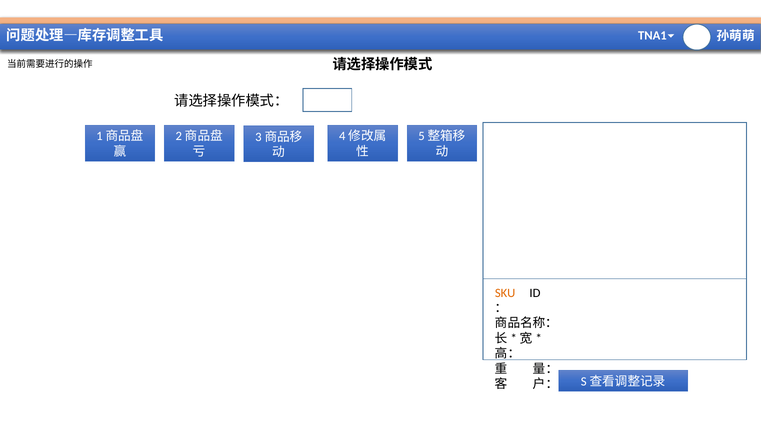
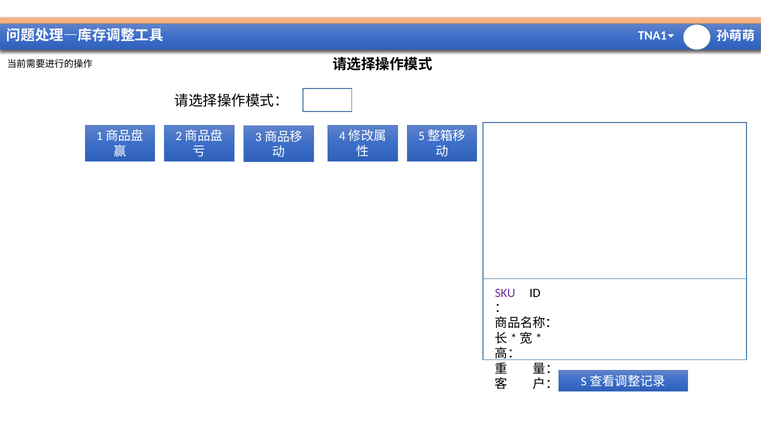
SKU colour: orange -> purple (505, 293)
